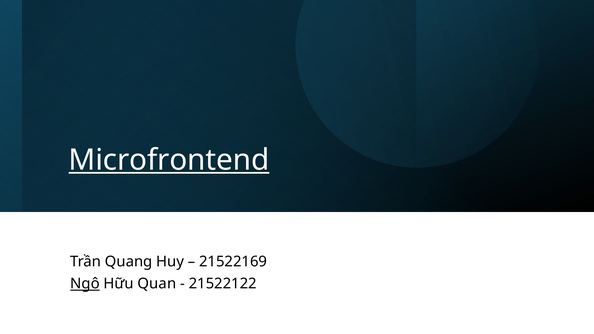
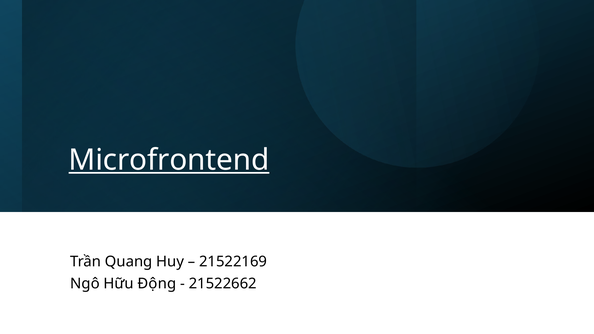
Ngô underline: present -> none (85, 284)
Quan: Quan -> Động (157, 284)
21522122: 21522122 -> 21522662 (223, 284)
